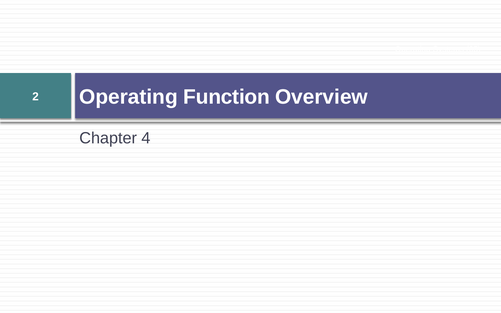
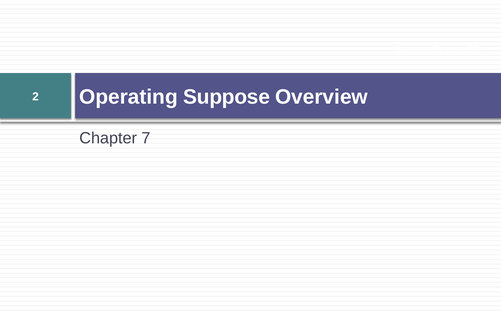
Function: Function -> Suppose (227, 97)
4: 4 -> 7 (146, 138)
